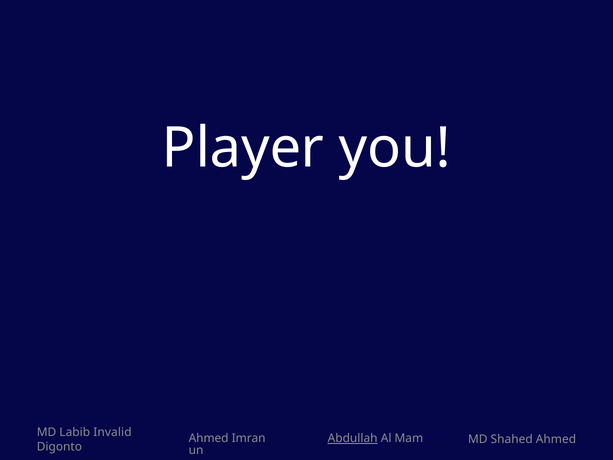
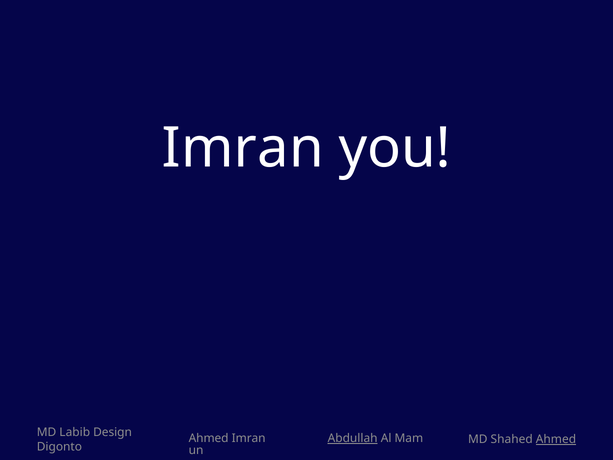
Player: Player -> Imran (243, 148)
Invalid: Invalid -> Design (113, 432)
Ahmed underline: none -> present (556, 439)
